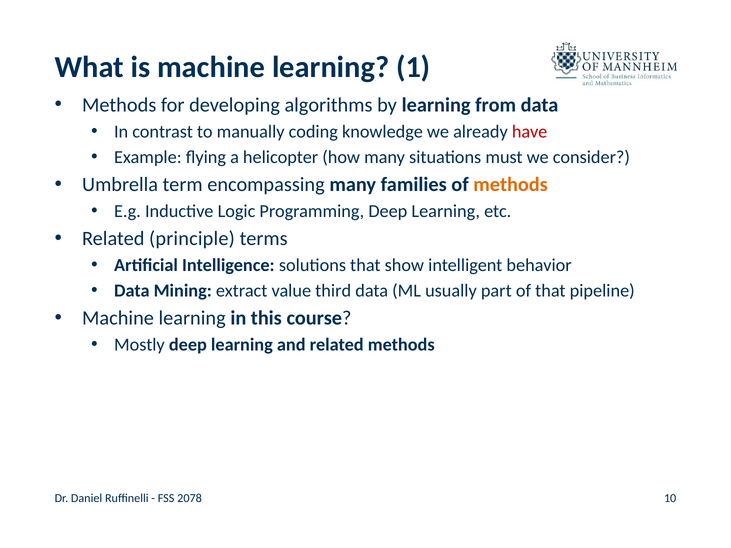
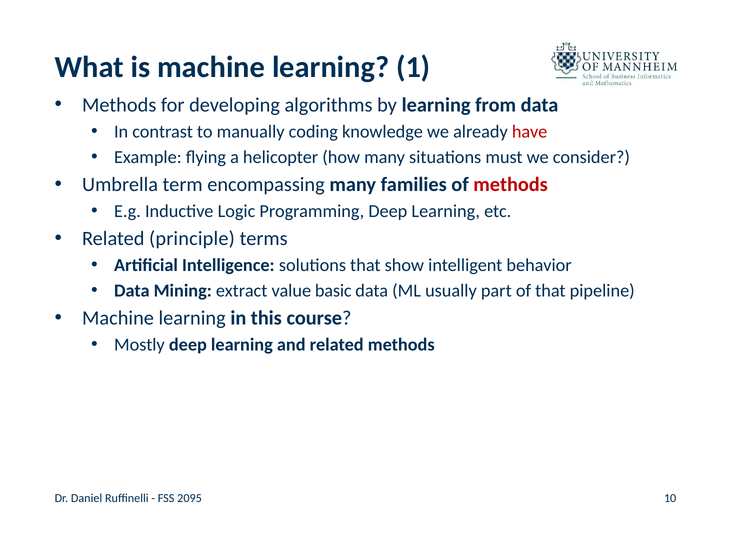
methods colour: orange -> red (511, 185)
third: third -> basic (333, 291)
2078: 2078 -> 2095 (190, 499)
